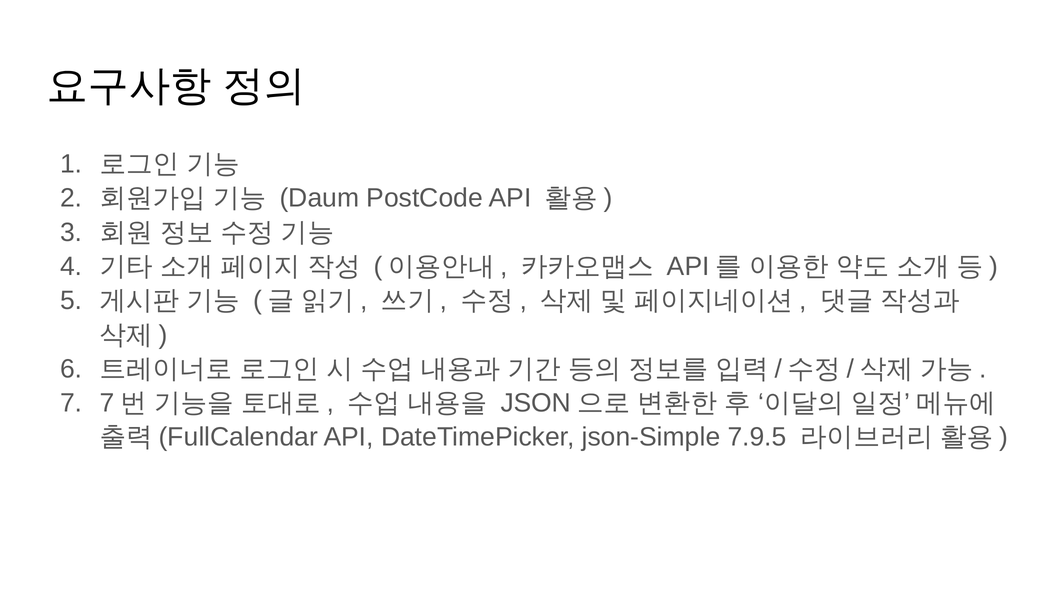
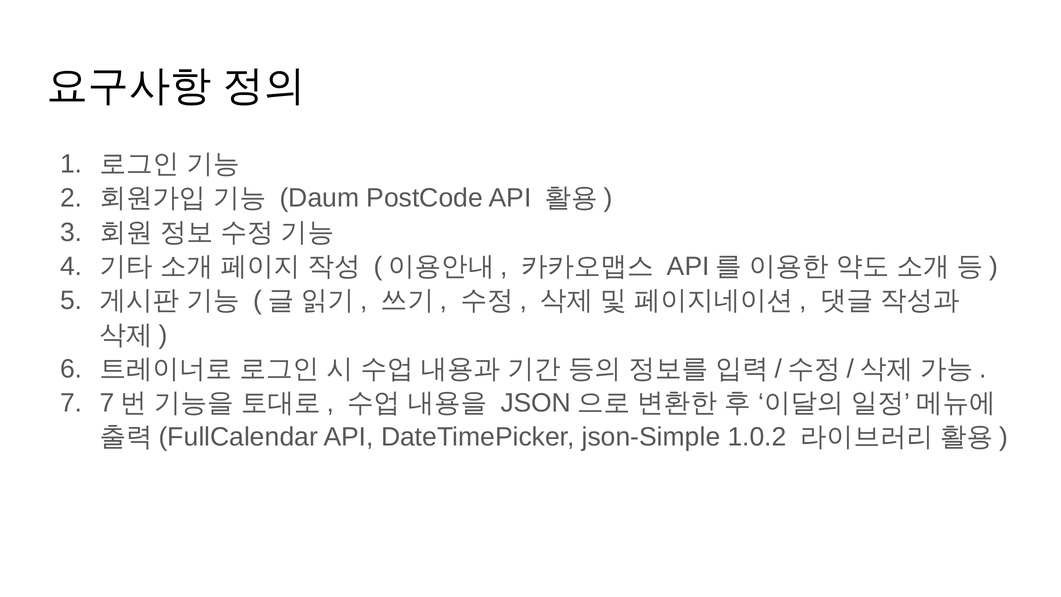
7.9.5: 7.9.5 -> 1.0.2 (757, 437)
